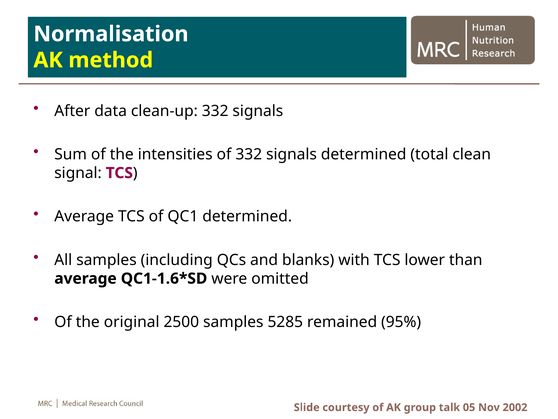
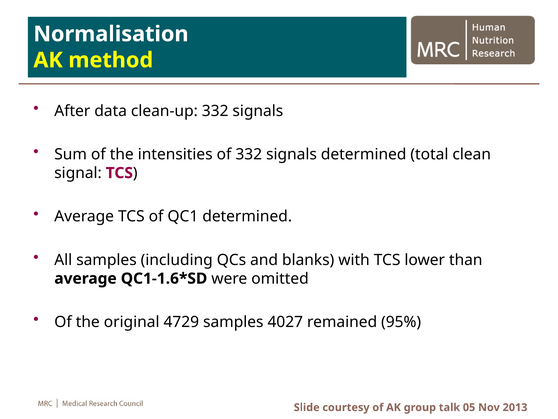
2500: 2500 -> 4729 (181, 322)
5285: 5285 -> 4027 (285, 322)
2002: 2002 -> 2013 (515, 407)
